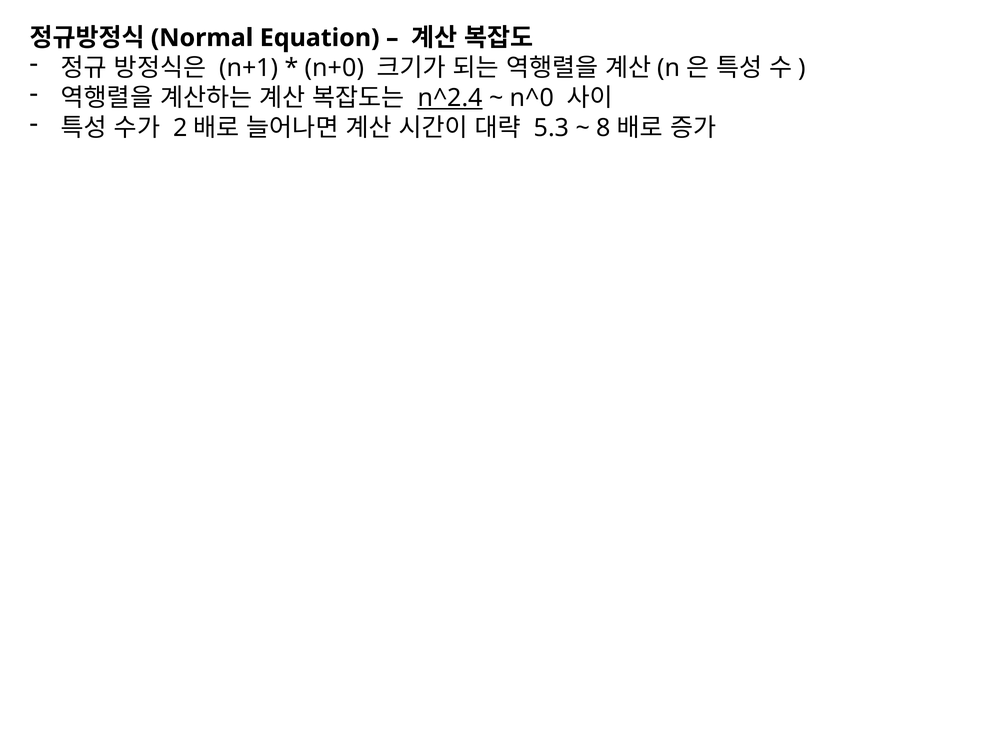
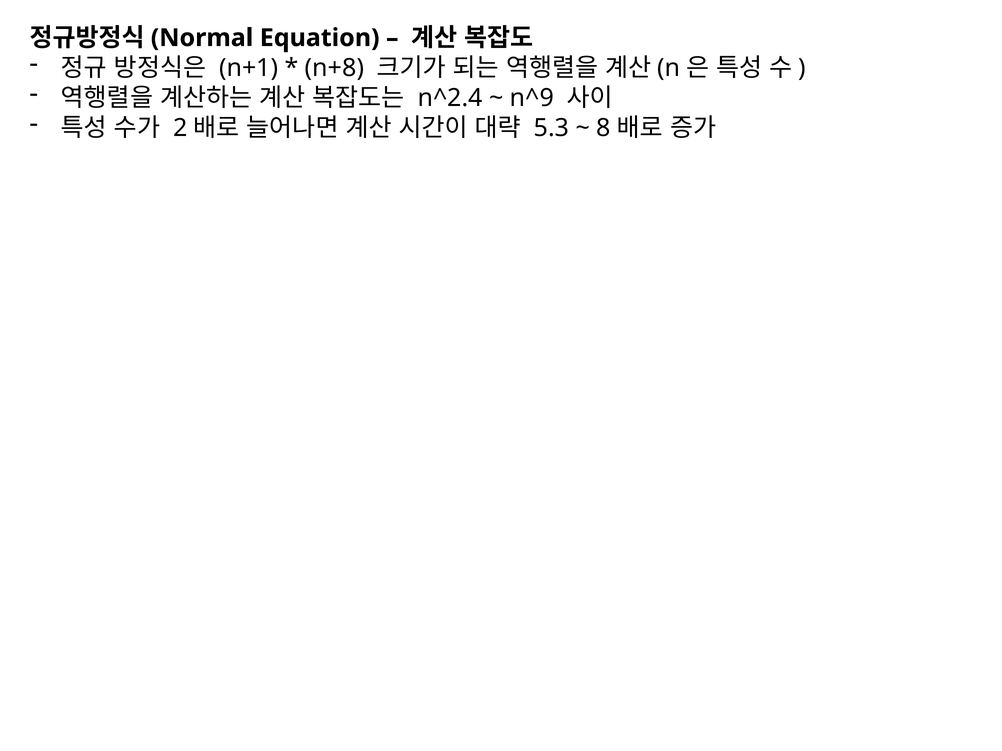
n+0: n+0 -> n+8 (335, 68)
n^2.4 underline: present -> none (450, 98)
n^0: n^0 -> n^9 (532, 98)
